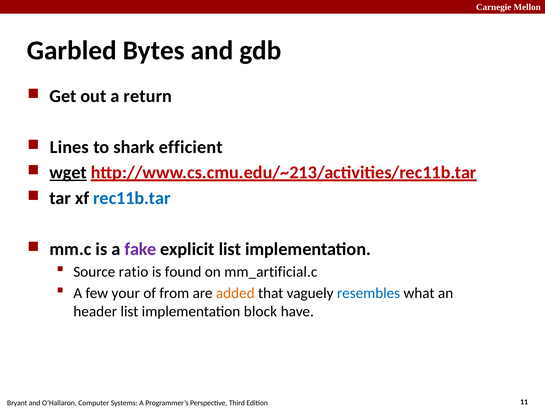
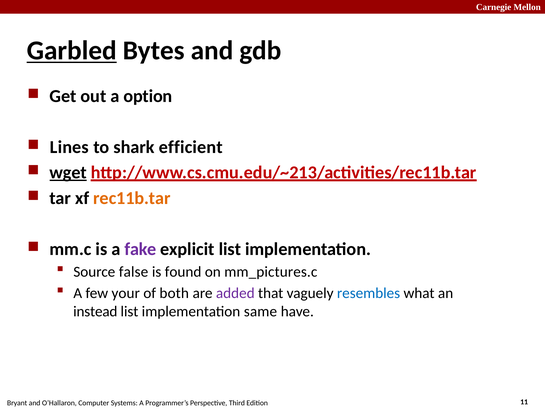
Garbled underline: none -> present (72, 51)
return: return -> option (148, 96)
rec11b.tar colour: blue -> orange (132, 198)
ratio: ratio -> false (134, 272)
mm_artificial.c: mm_artificial.c -> mm_pictures.c (271, 272)
from: from -> both (174, 293)
added colour: orange -> purple (235, 293)
header: header -> instead (95, 311)
block: block -> same (260, 311)
